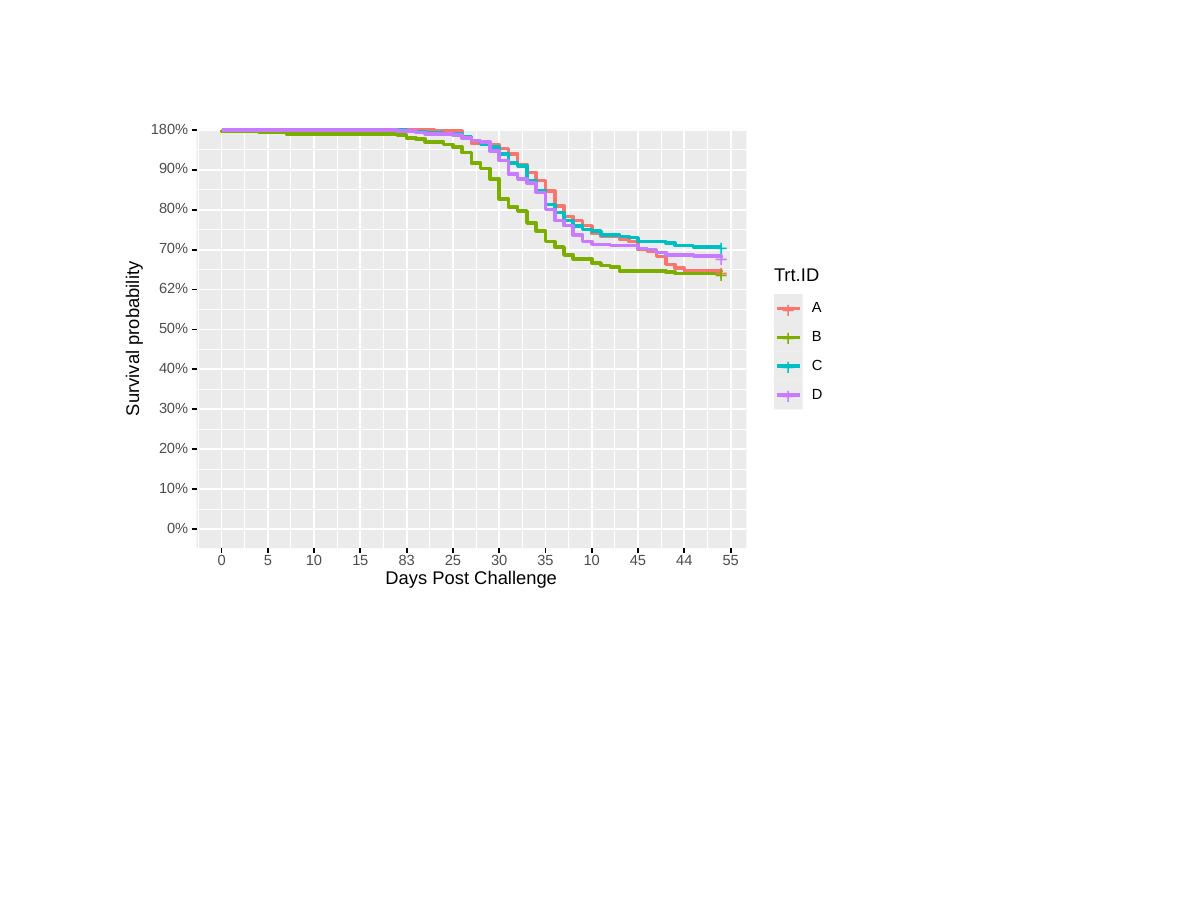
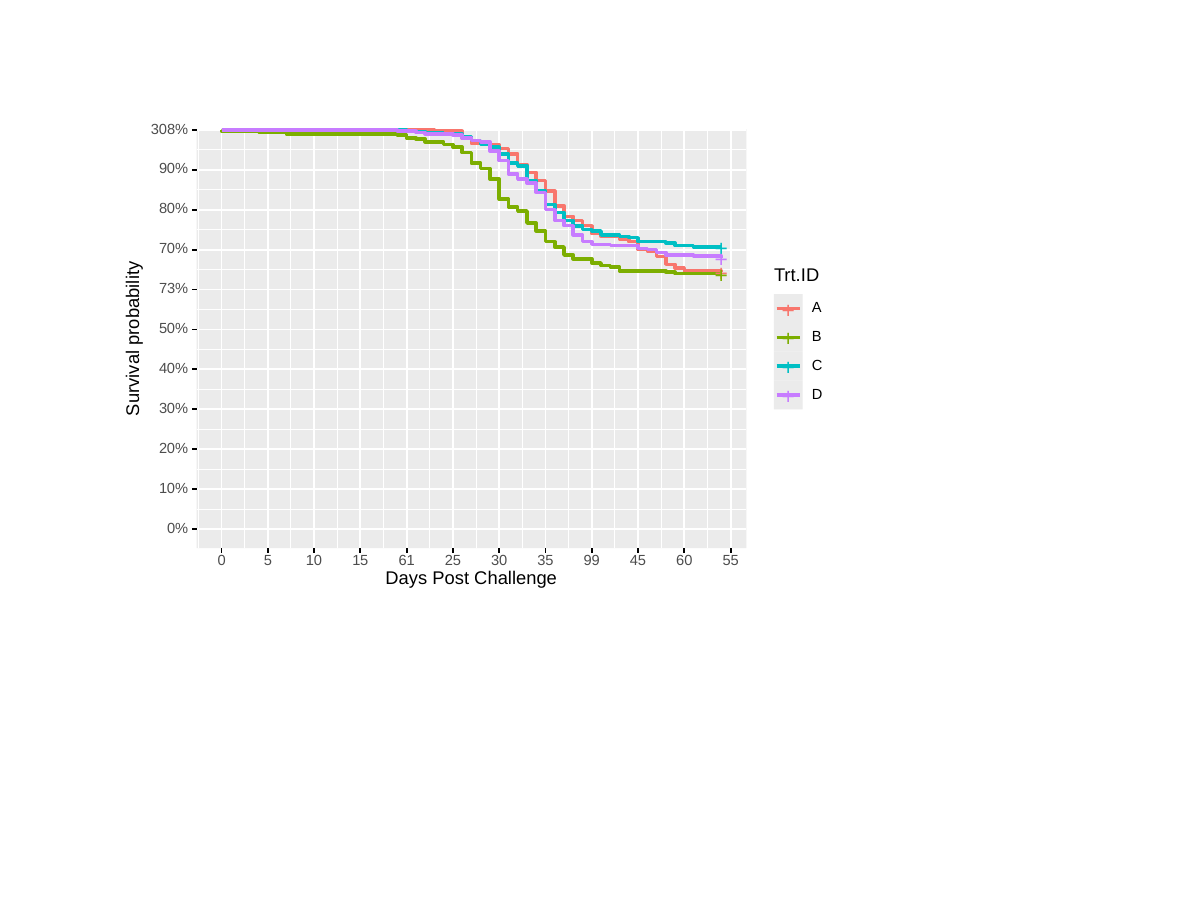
180%: 180% -> 308% (170, 129)
62%: 62% -> 73% (174, 289)
83: 83 -> 61 (407, 561)
35 10: 10 -> 99 (592, 561)
44: 44 -> 60 (684, 561)
